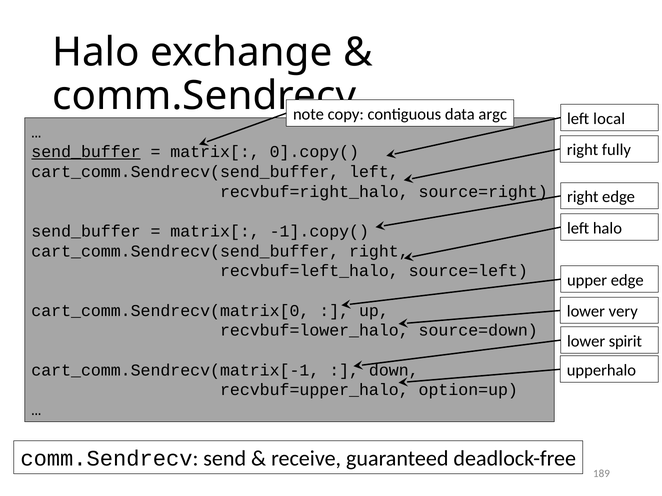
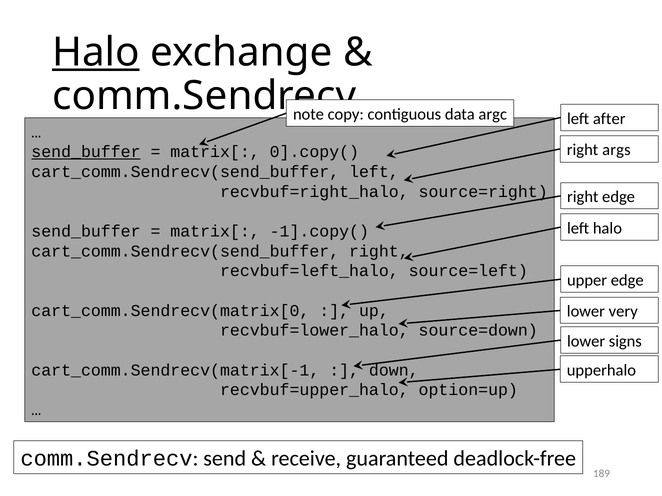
Halo underline: none -> present (96, 52)
local: local -> after (609, 119)
fully: fully -> args (616, 150)
spirit: spirit -> signs (625, 341)
